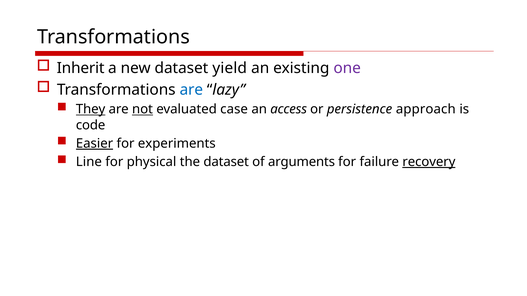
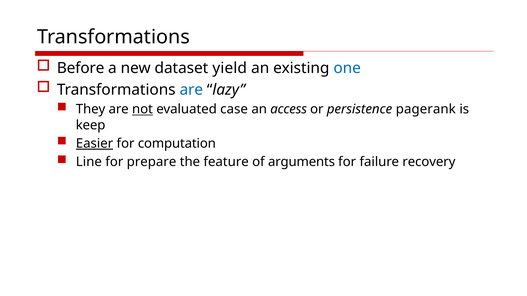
Inherit: Inherit -> Before (81, 68)
one colour: purple -> blue (347, 68)
They underline: present -> none (91, 109)
approach: approach -> pagerank (426, 109)
code: code -> keep (91, 125)
experiments: experiments -> computation (177, 144)
physical: physical -> prepare (151, 162)
the dataset: dataset -> feature (226, 162)
recovery underline: present -> none (429, 162)
